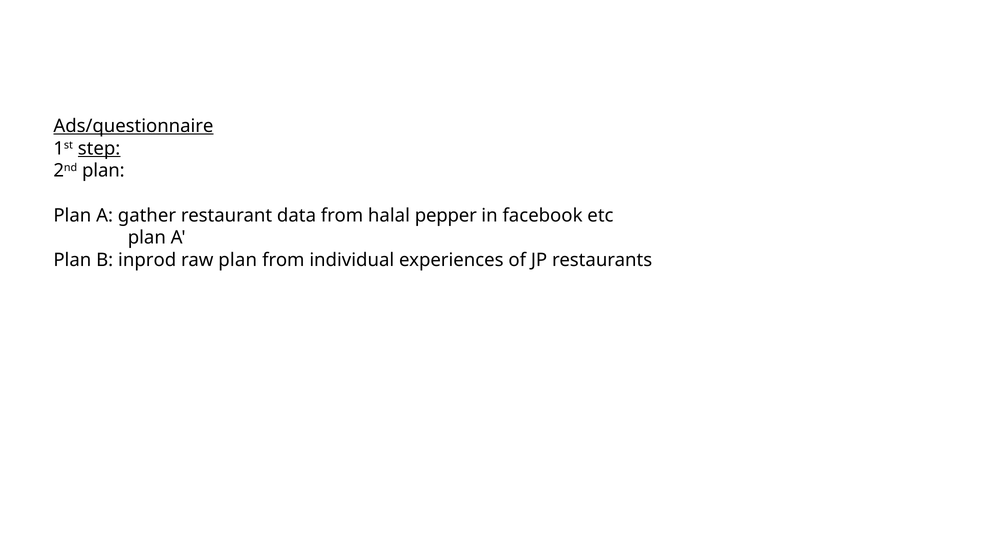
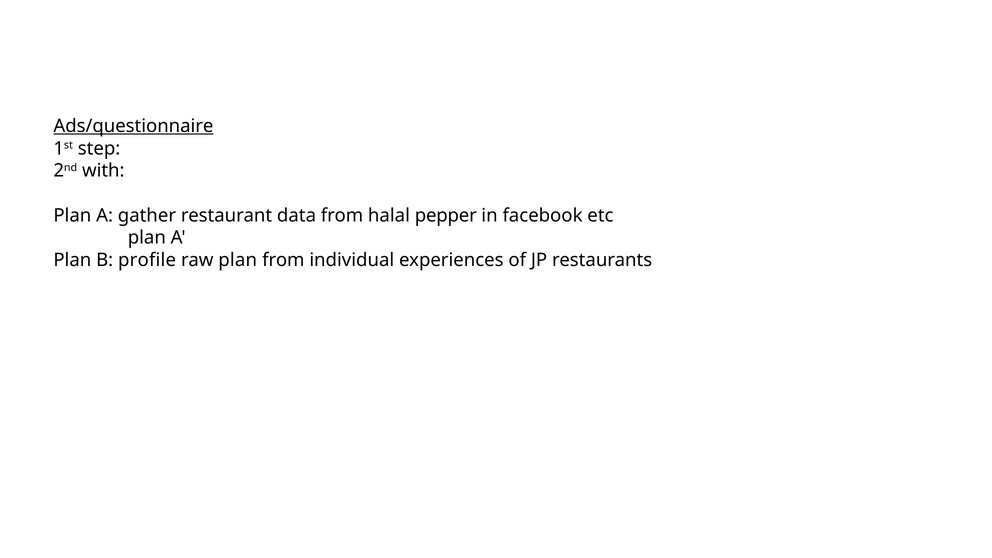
step underline: present -> none (99, 148)
2nd plan: plan -> with (103, 171)
inprod: inprod -> profile (147, 260)
